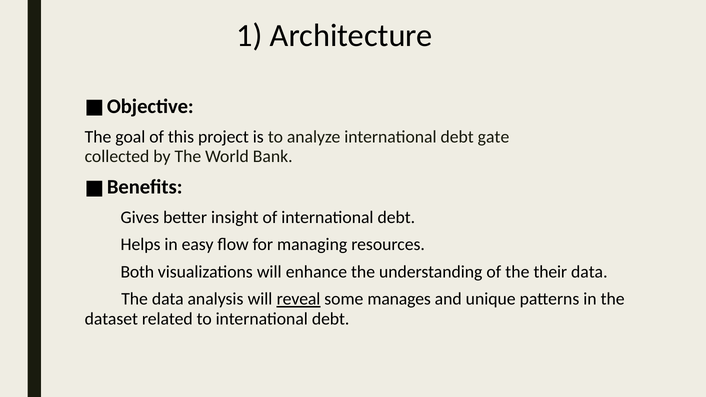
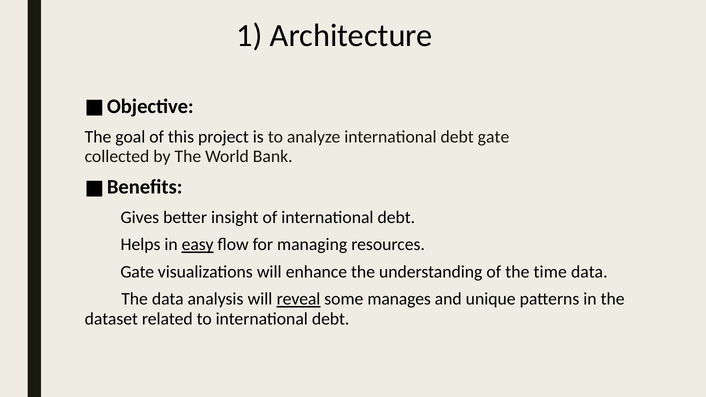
easy underline: none -> present (198, 245)
Both: Both -> Gate (137, 272)
their: their -> time (550, 272)
